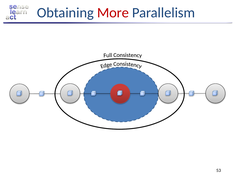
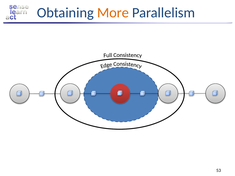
More colour: red -> orange (113, 13)
